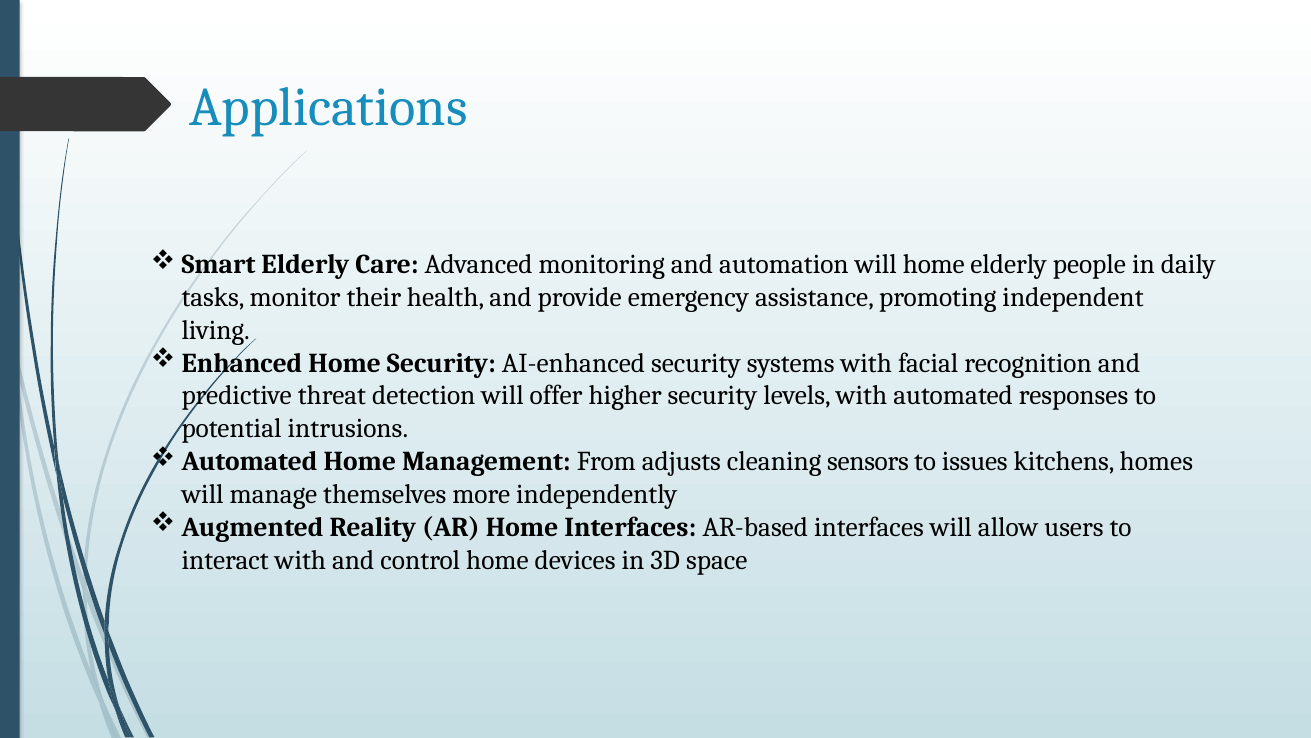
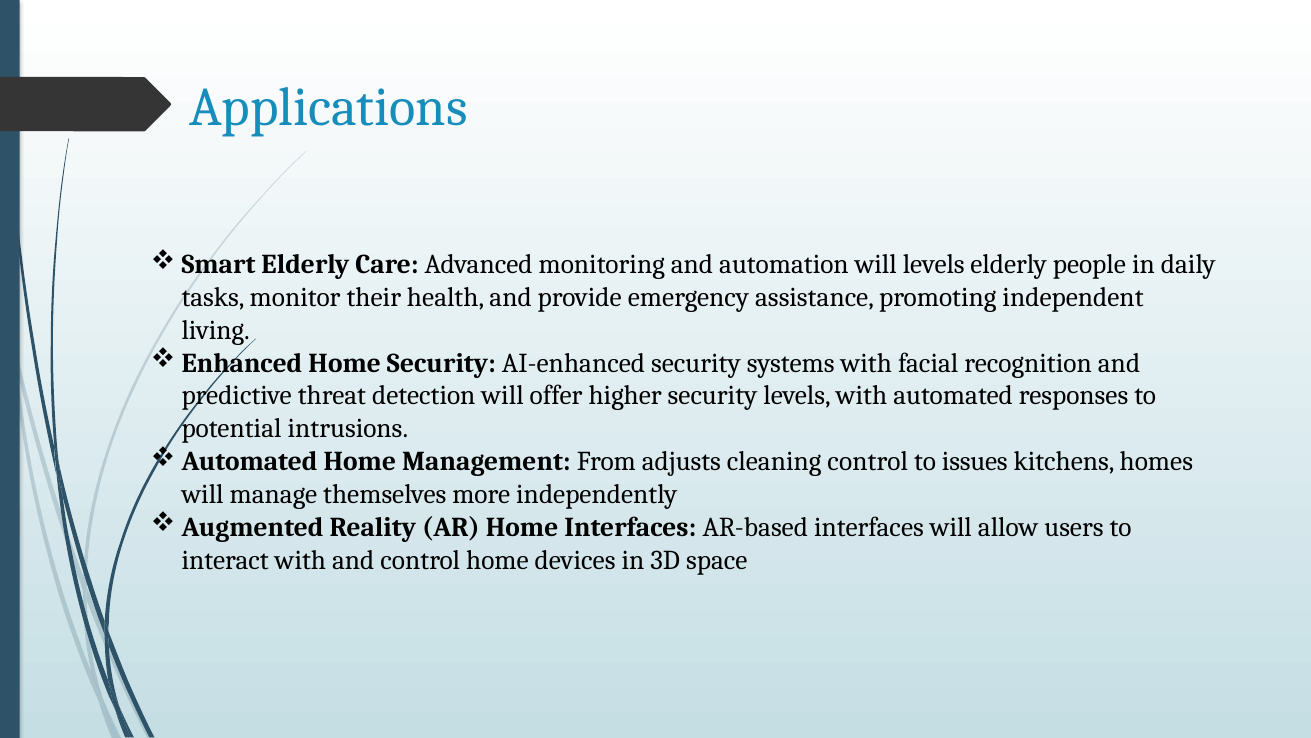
will home: home -> levels (934, 265)
cleaning sensors: sensors -> control (868, 461)
